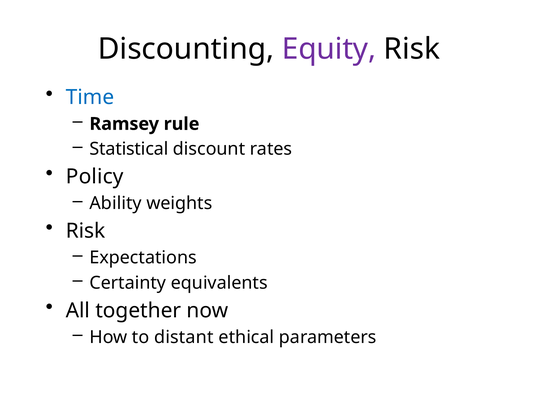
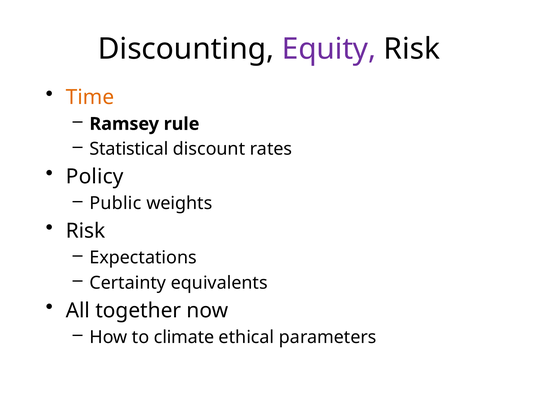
Time colour: blue -> orange (90, 97)
Ability: Ability -> Public (115, 204)
distant: distant -> climate (184, 338)
